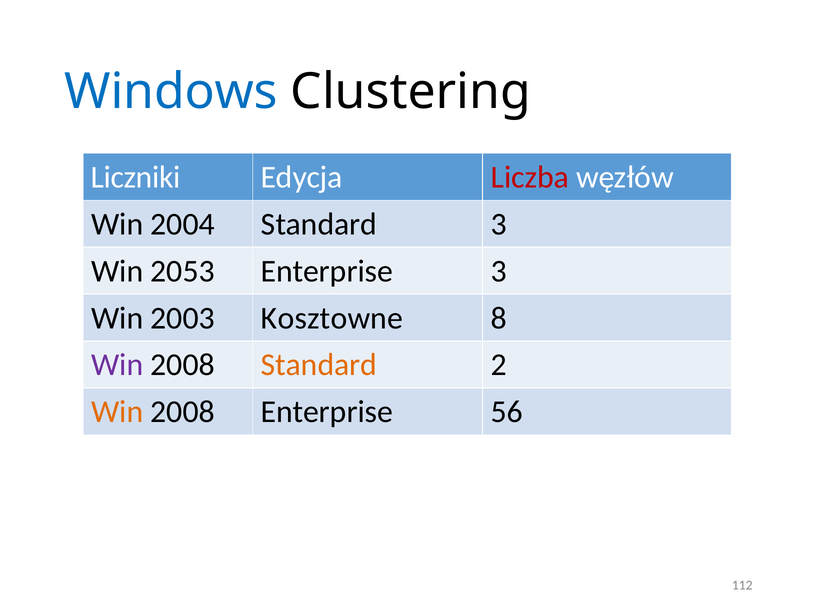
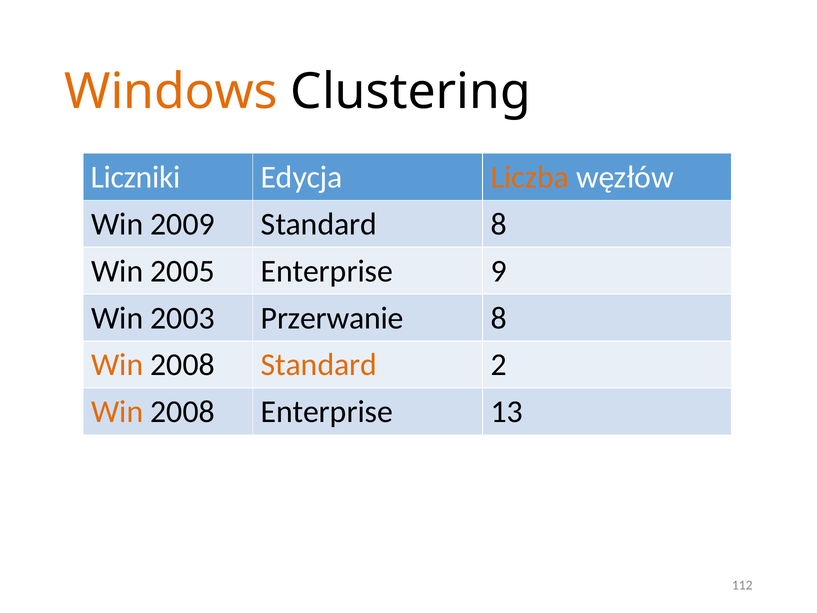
Windows colour: blue -> orange (171, 92)
Liczba colour: red -> orange (530, 177)
2004: 2004 -> 2009 (183, 224)
Standard 3: 3 -> 8 (499, 224)
2053: 2053 -> 2005 (183, 271)
Enterprise 3: 3 -> 9 (499, 271)
Kosztowne: Kosztowne -> Przerwanie (332, 318)
Win colour: purple -> orange (117, 365)
56: 56 -> 13 (507, 412)
